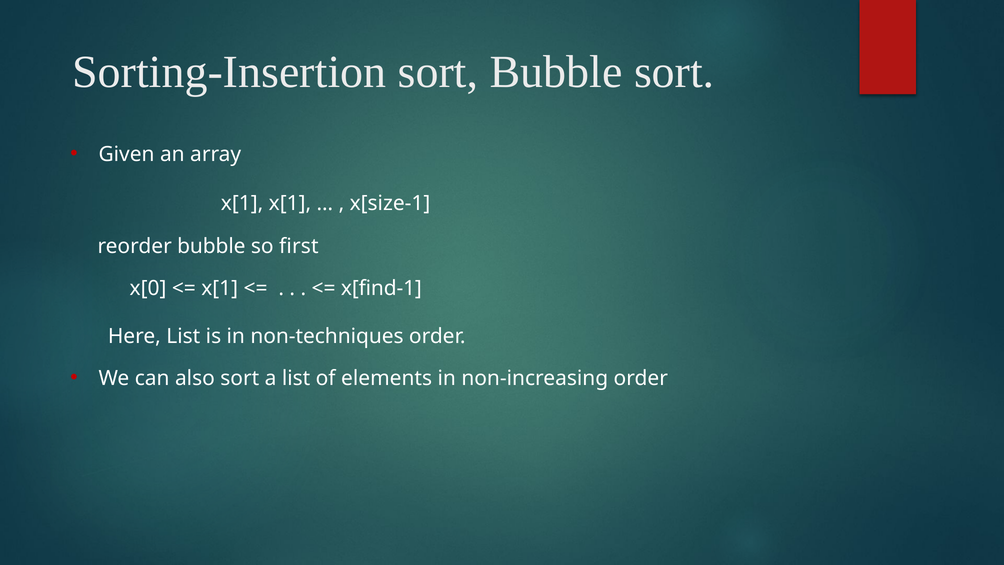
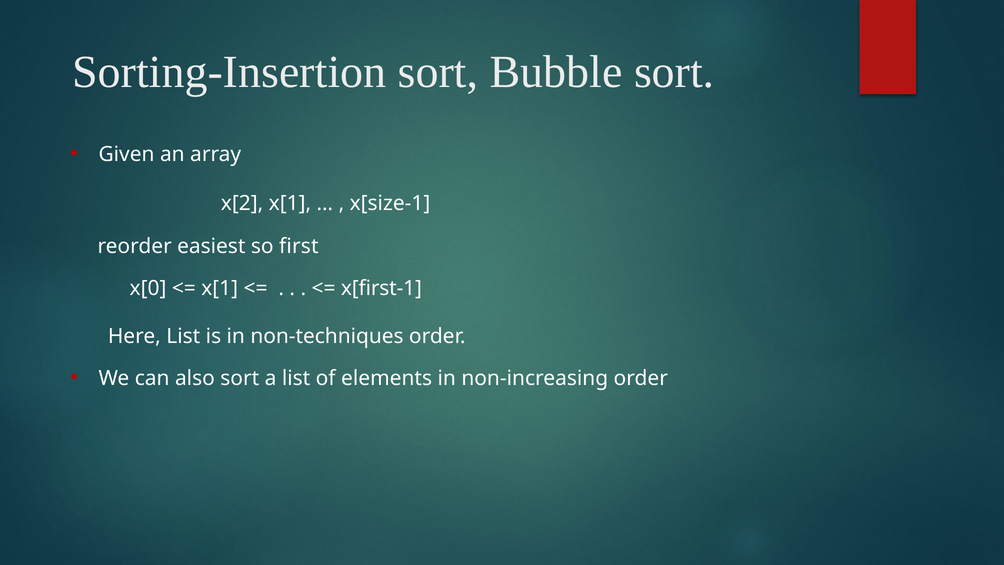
x[1: x[1 -> x[2 (242, 203)
reorder bubble: bubble -> easiest (211, 246)
x[find-1: x[find-1 -> x[first-1 (381, 288)
